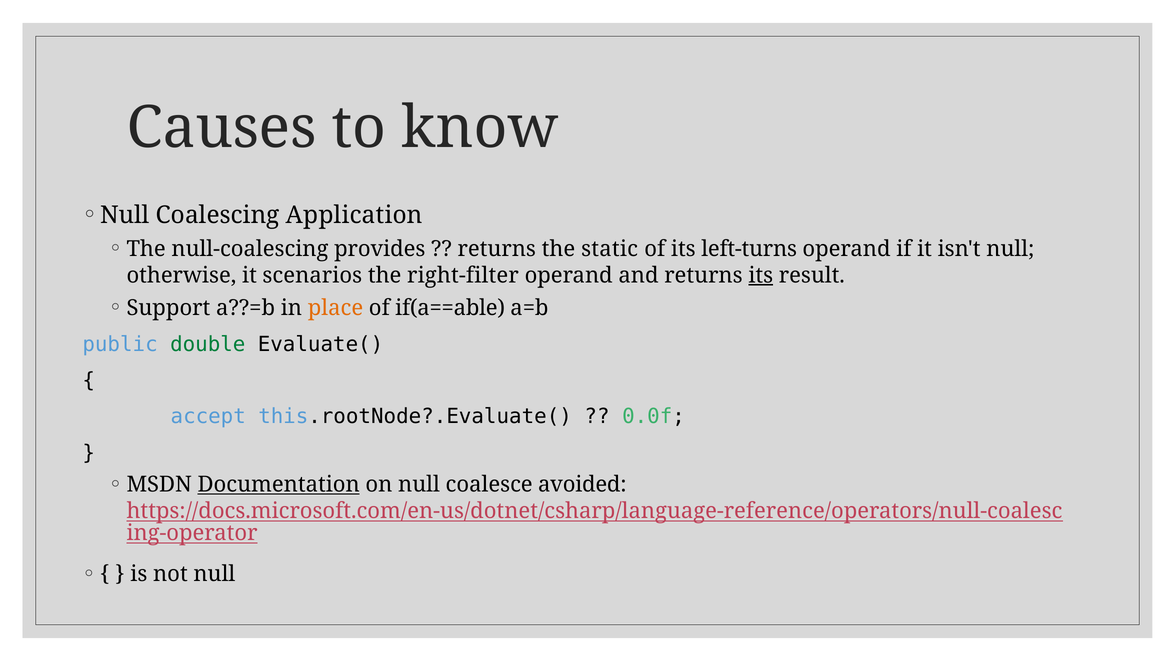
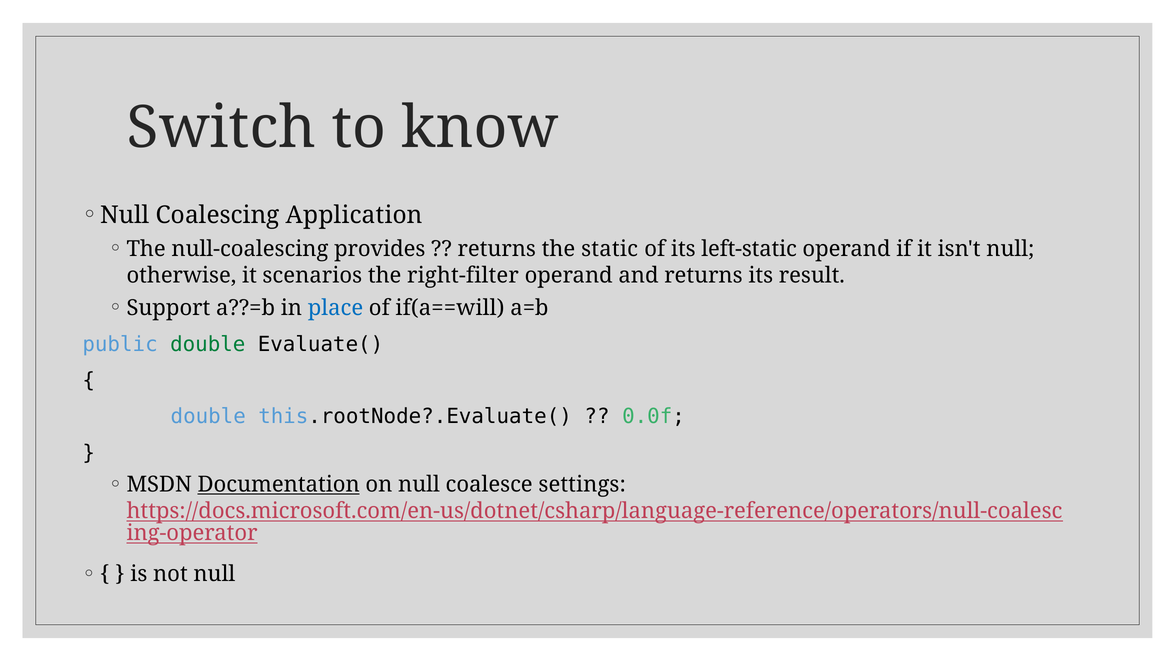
Causes: Causes -> Switch (221, 128)
left-turns: left-turns -> left-static (749, 249)
its underline: present -> none (761, 275)
place colour: orange -> blue (336, 308)
if(a==able: if(a==able -> if(a==will (450, 308)
accept: accept -> double (208, 417)
avoided: avoided -> settings (582, 485)
